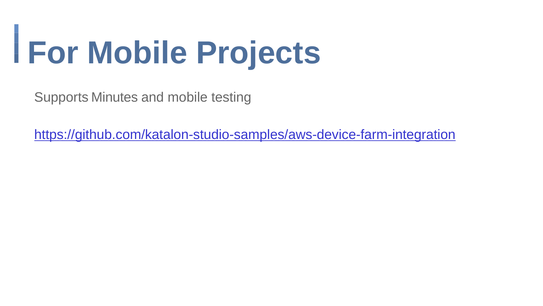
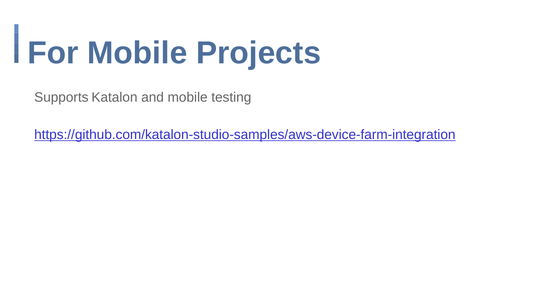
Minutes: Minutes -> Katalon (114, 97)
